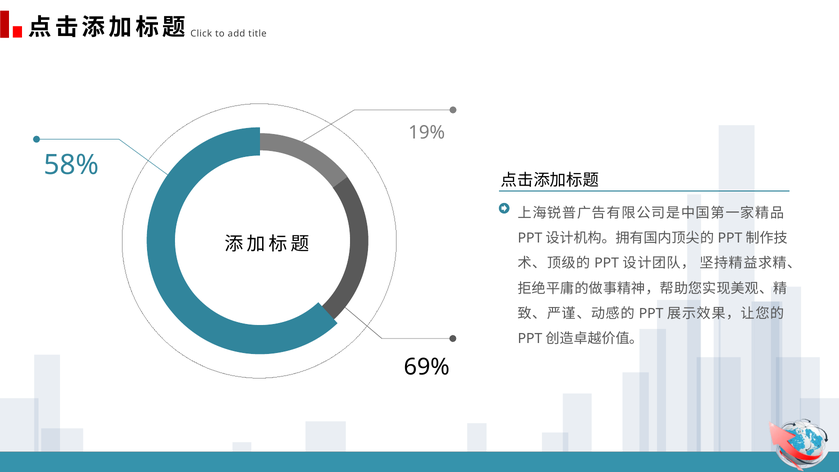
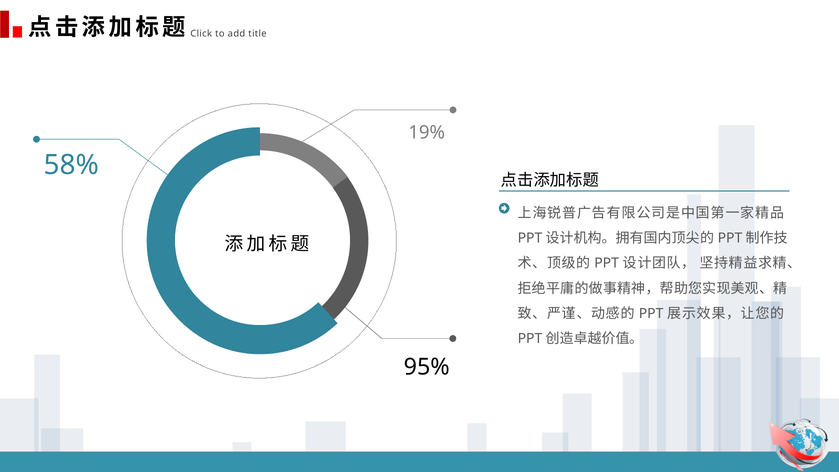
69%: 69% -> 95% (427, 367)
